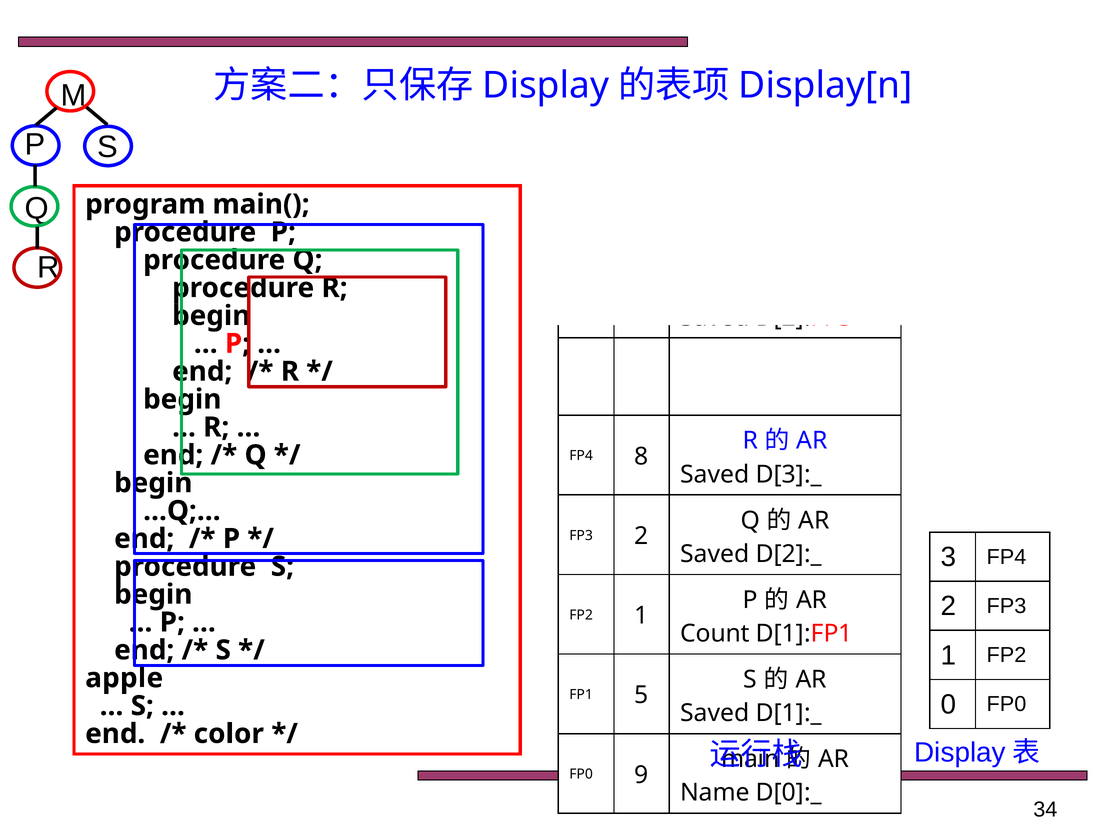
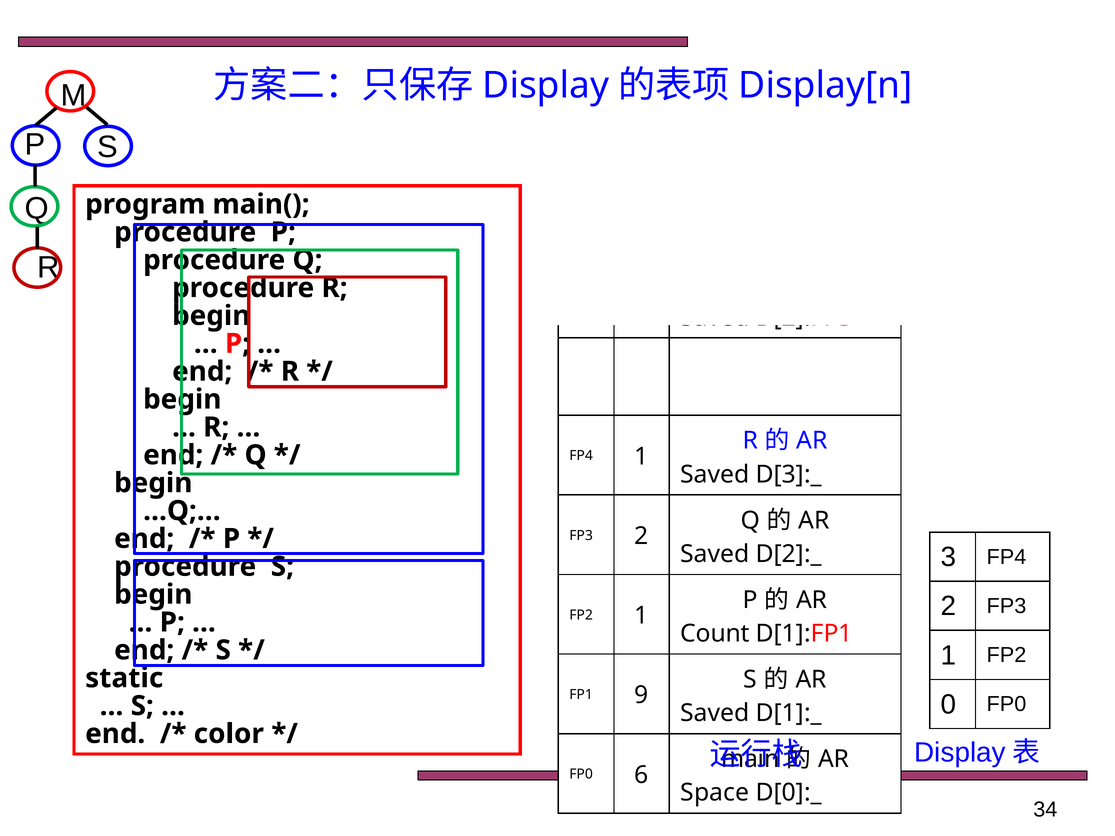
FP4 8: 8 -> 1 (642, 457)
apple: apple -> static (124, 678)
5: 5 -> 9 (642, 695)
9: 9 -> 6 (642, 775)
Name: Name -> Space (715, 793)
